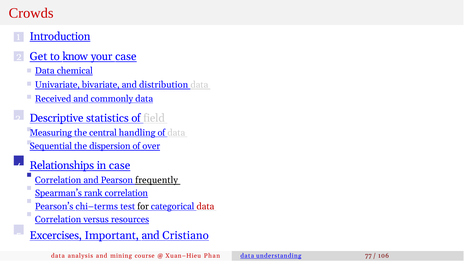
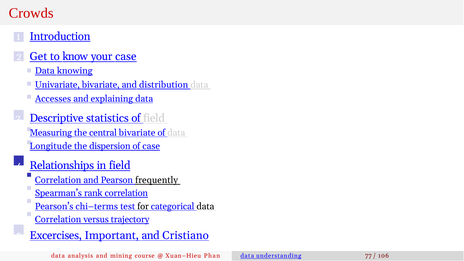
chemical: chemical -> knowing (75, 71)
Received: Received -> Accesses (53, 99)
commonly: commonly -> explaining (112, 99)
central handling: handling -> bivariate (137, 133)
Sequential: Sequential -> Longitude (51, 146)
of over: over -> case (151, 146)
in case: case -> field (120, 166)
data colour: red -> black (205, 206)
resources: resources -> trajectory (130, 220)
